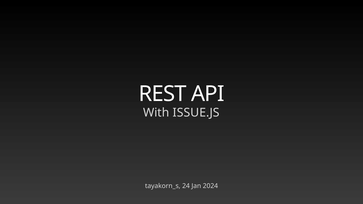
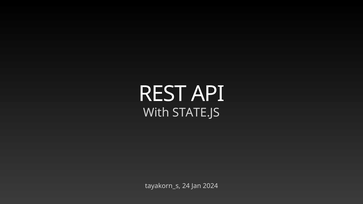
ISSUE.JS: ISSUE.JS -> STATE.JS (196, 113)
